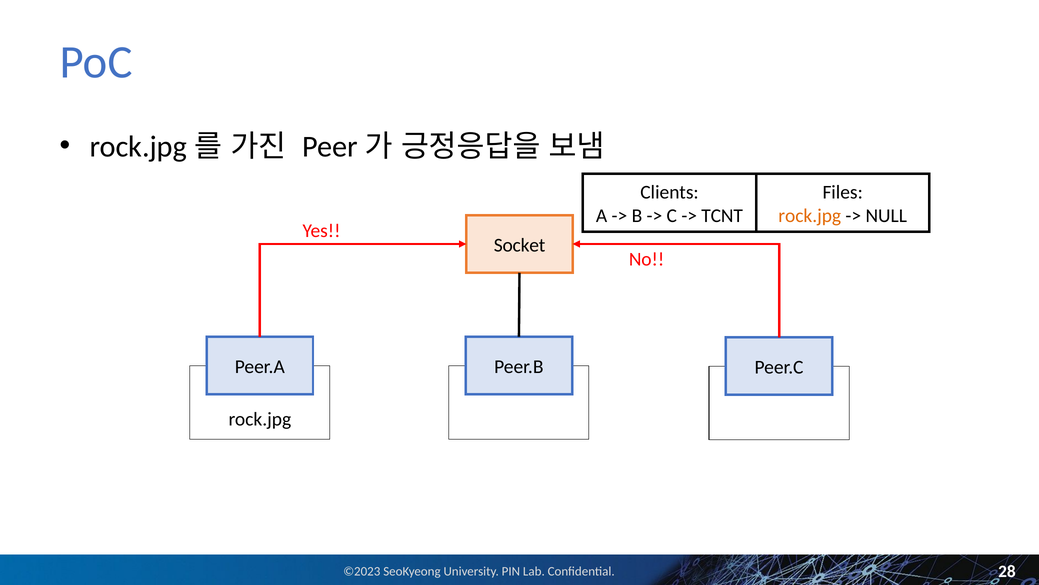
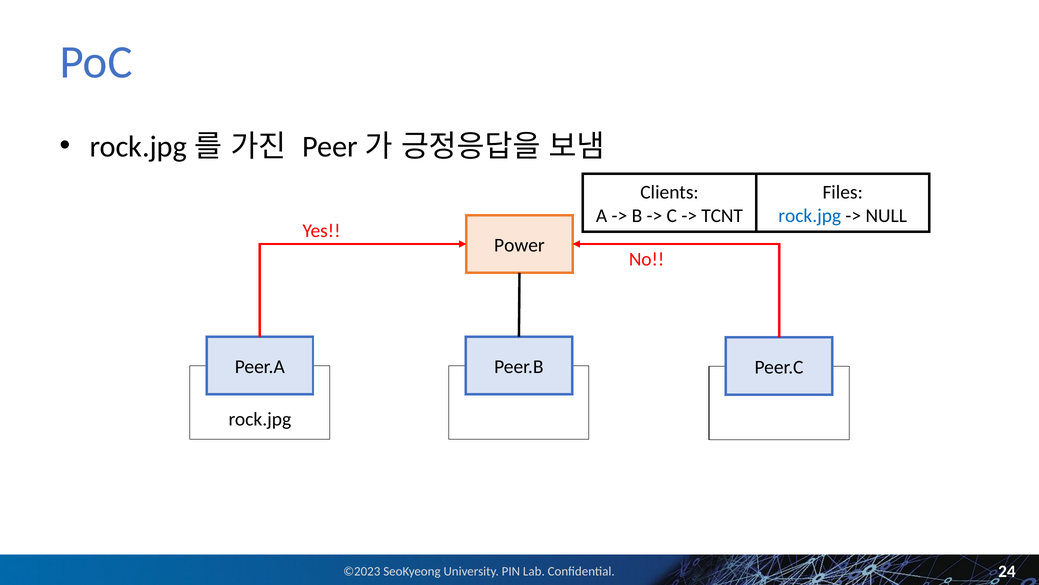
rock.jpg colour: orange -> blue (810, 216)
Socket: Socket -> Power (519, 245)
28: 28 -> 24 (1007, 571)
